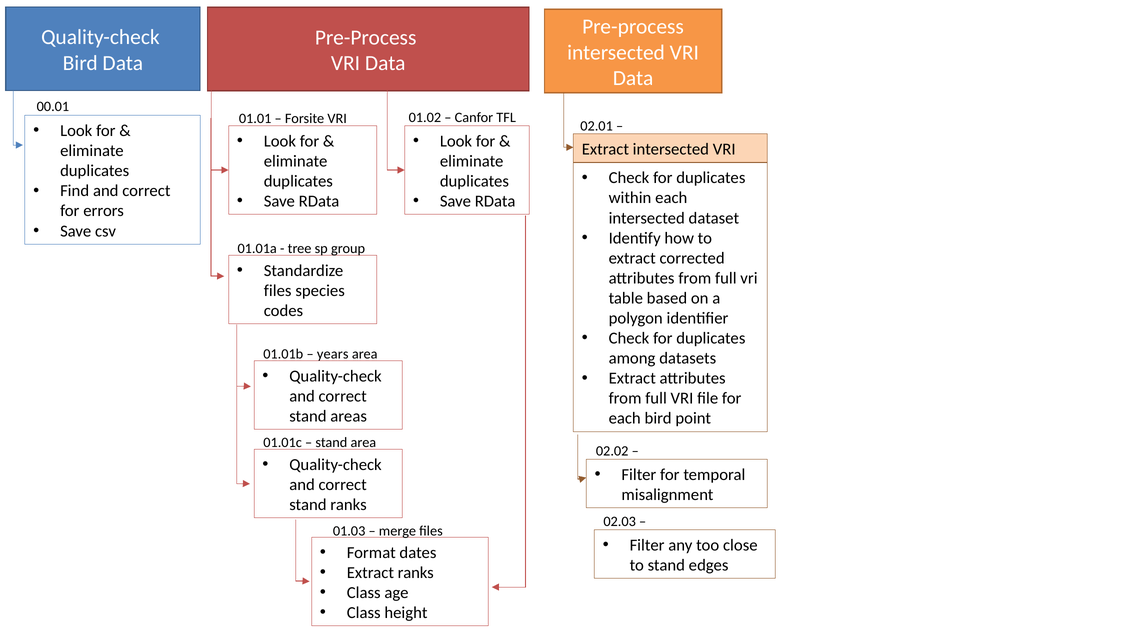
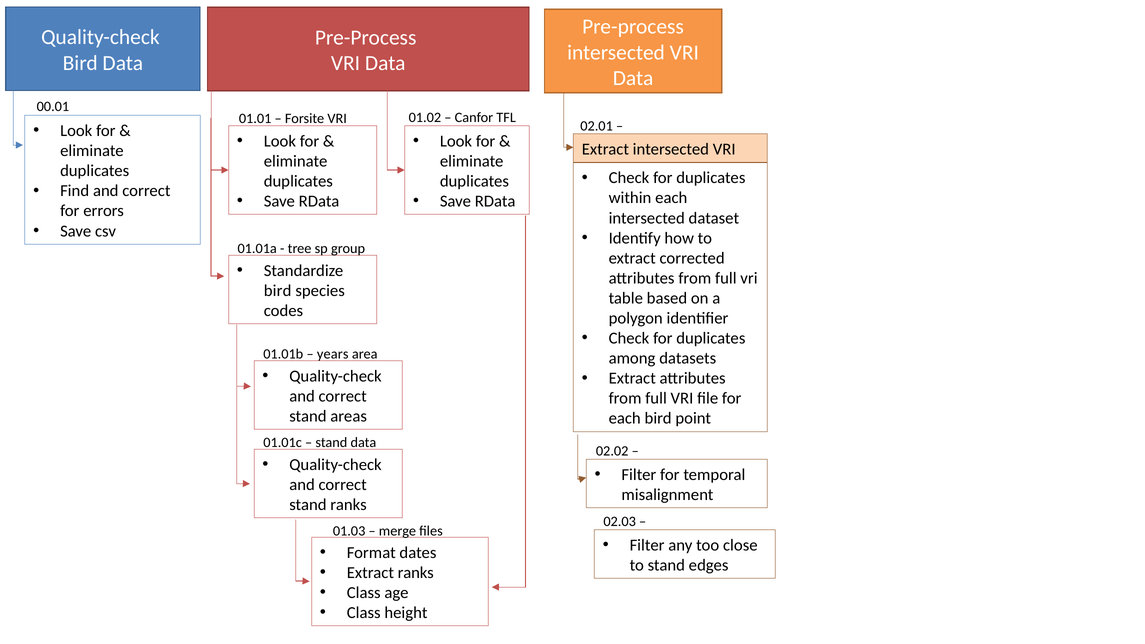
files: files -> bird (278, 291)
stand area: area -> data (363, 443)
